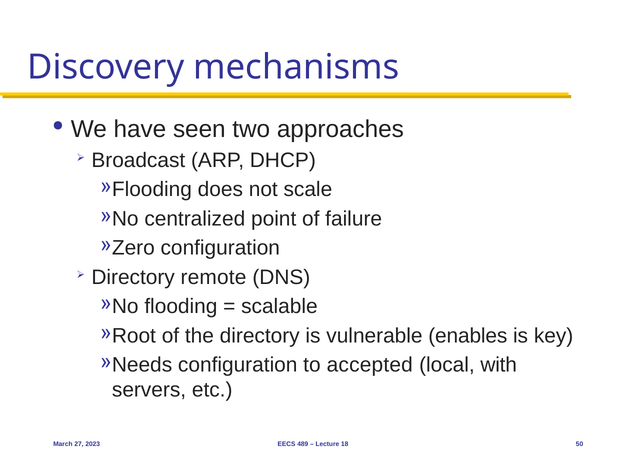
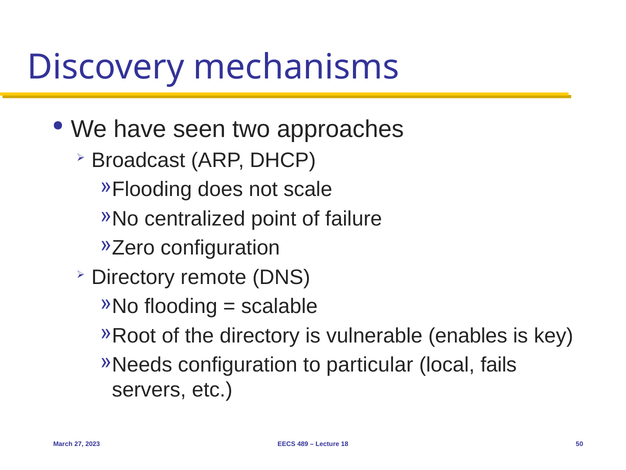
accepted: accepted -> particular (370, 365)
with: with -> fails (499, 365)
